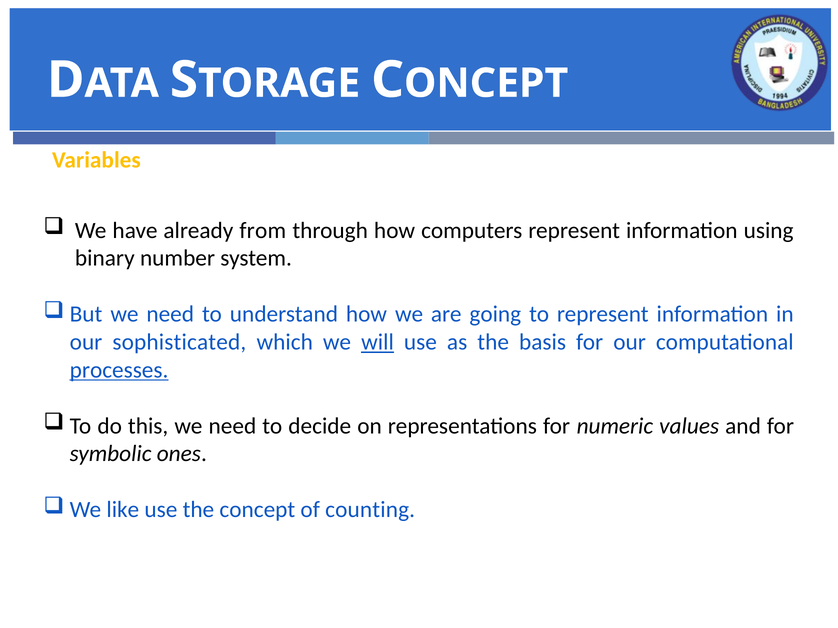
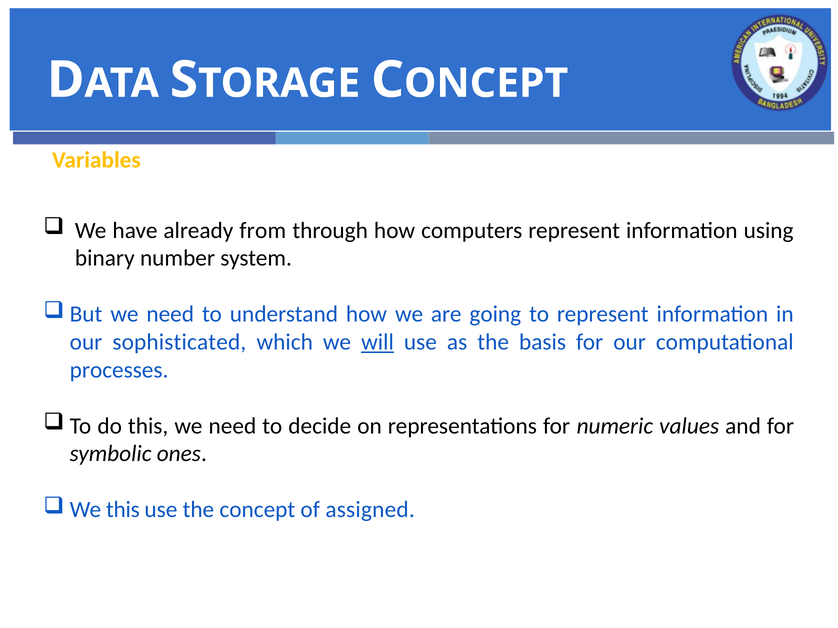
processes underline: present -> none (119, 370)
We like: like -> this (123, 510)
counting: counting -> assigned (370, 510)
